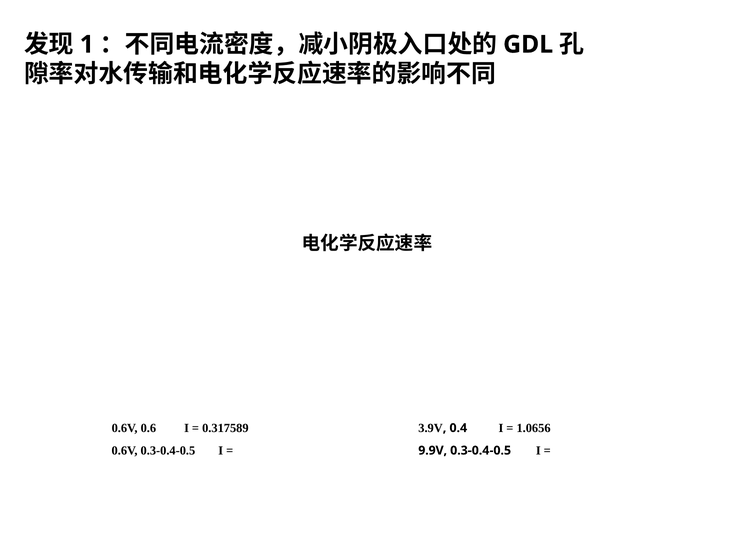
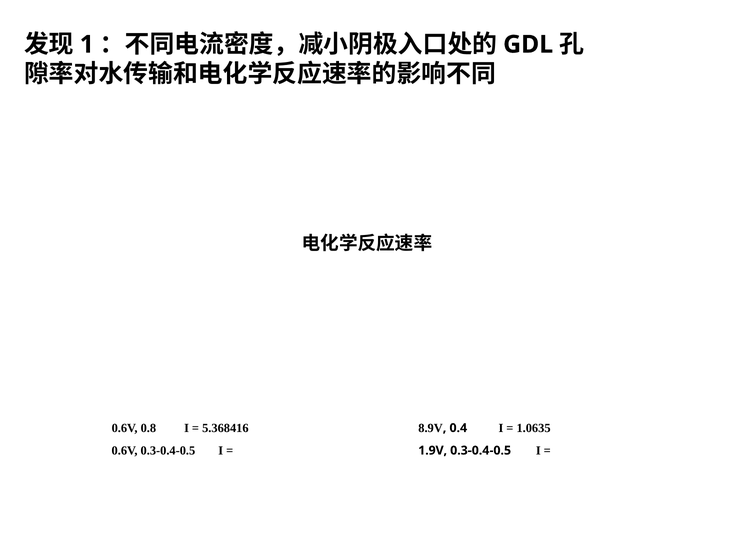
0.6: 0.6 -> 0.8 (148, 429)
0.317589: 0.317589 -> 5.368416 (225, 429)
3.9V: 3.9V -> 8.9V (431, 429)
1.0656: 1.0656 -> 1.0635 (534, 429)
9.9V: 9.9V -> 1.9V (433, 451)
